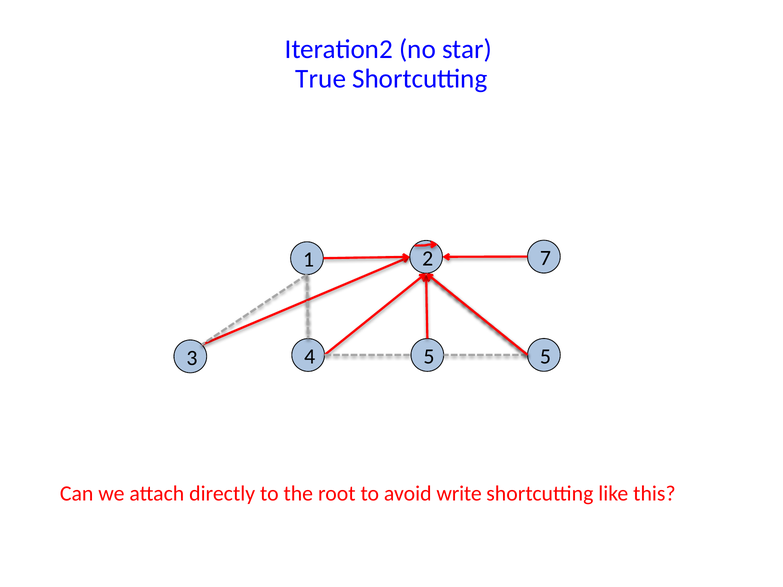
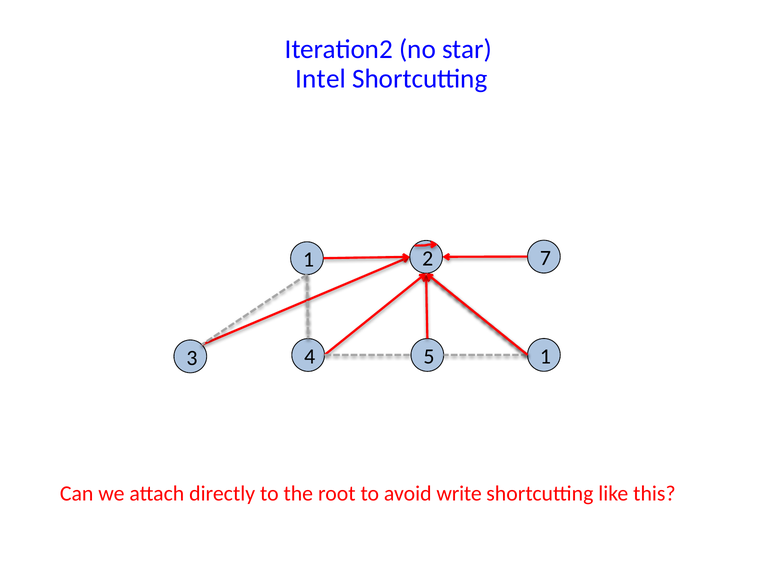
True: True -> Intel (321, 79)
5: 5 -> 1 (545, 357)
